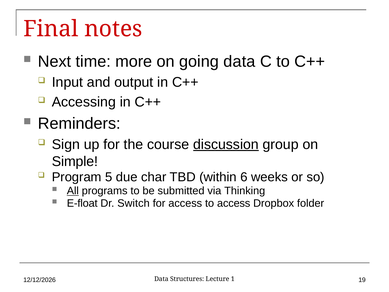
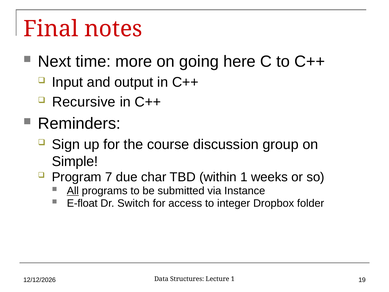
going data: data -> here (240, 61)
Accessing: Accessing -> Recursive (84, 102)
discussion underline: present -> none (226, 144)
5: 5 -> 7 (109, 177)
within 6: 6 -> 1 (244, 177)
Thinking: Thinking -> Instance (245, 191)
to access: access -> integer (234, 203)
